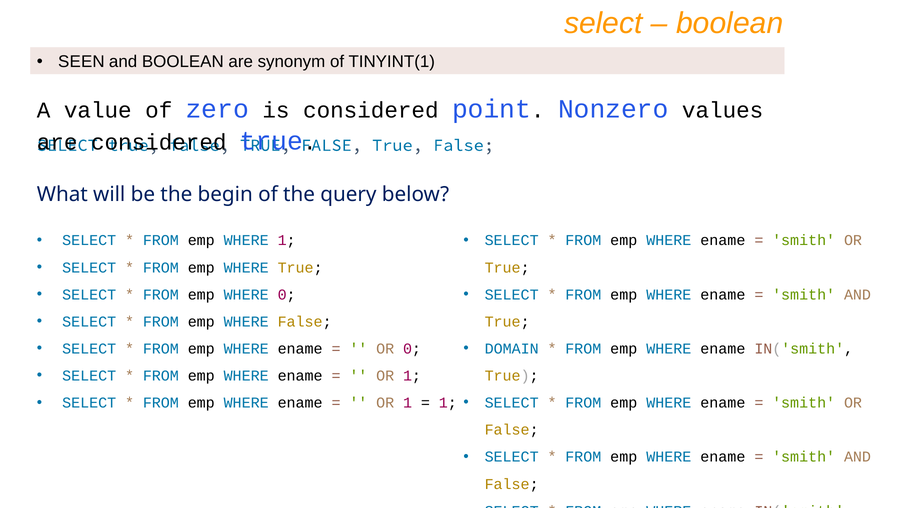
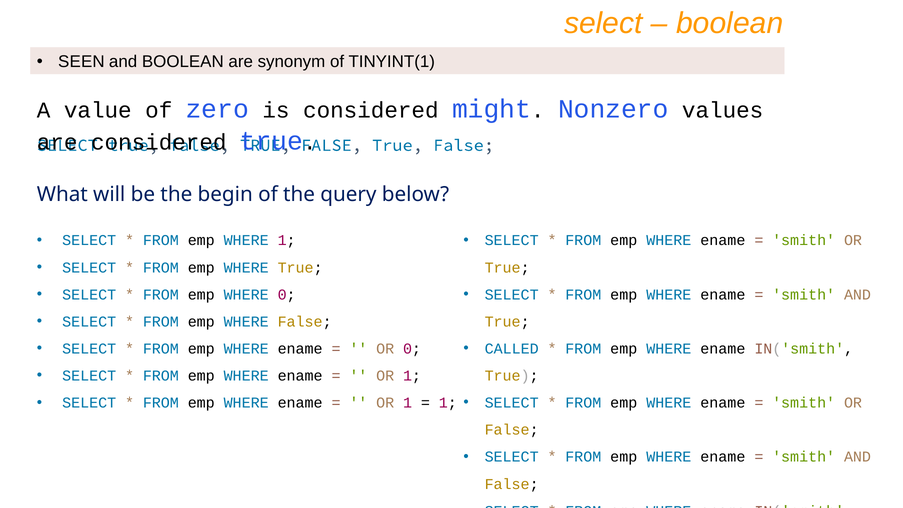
point: point -> might (492, 109)
DOMAIN: DOMAIN -> CALLED (512, 349)
